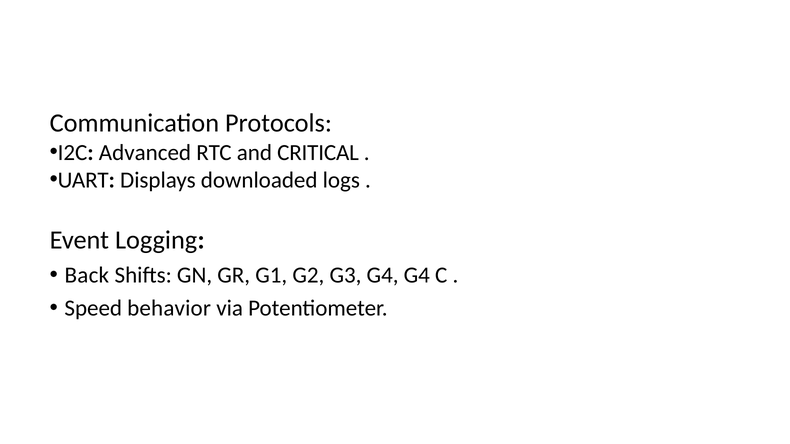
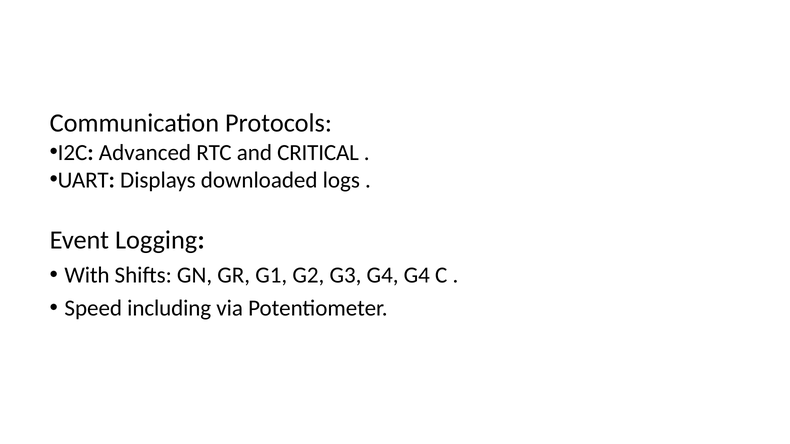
Back: Back -> With (87, 275)
behavior: behavior -> including (169, 308)
